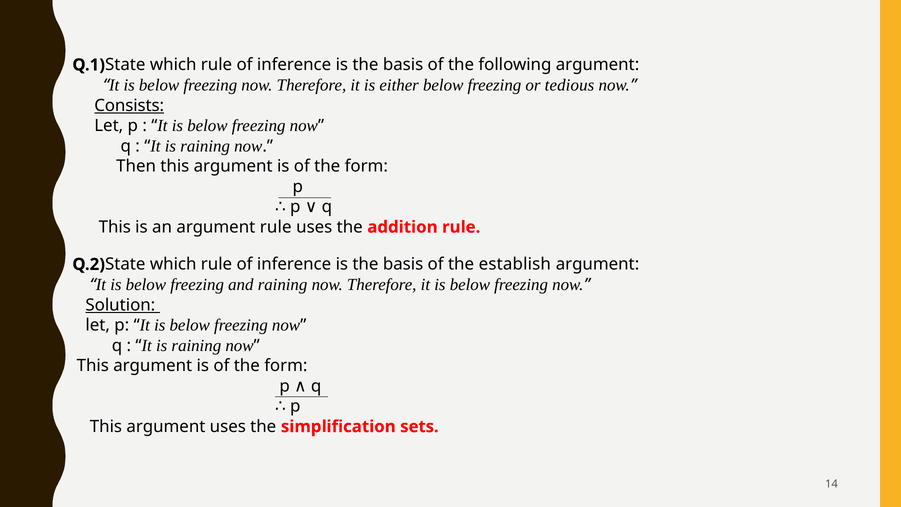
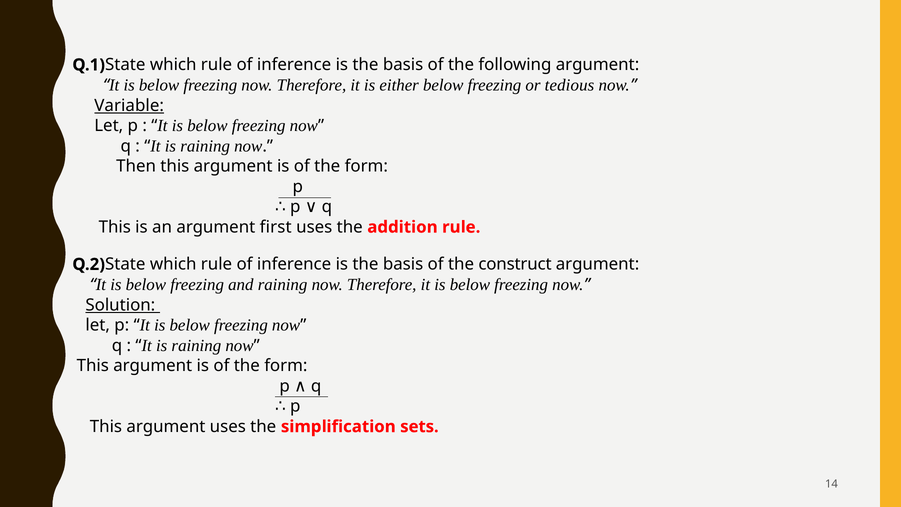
Consists: Consists -> Variable (129, 105)
argument rule: rule -> first (276, 227)
establish: establish -> construct (515, 264)
